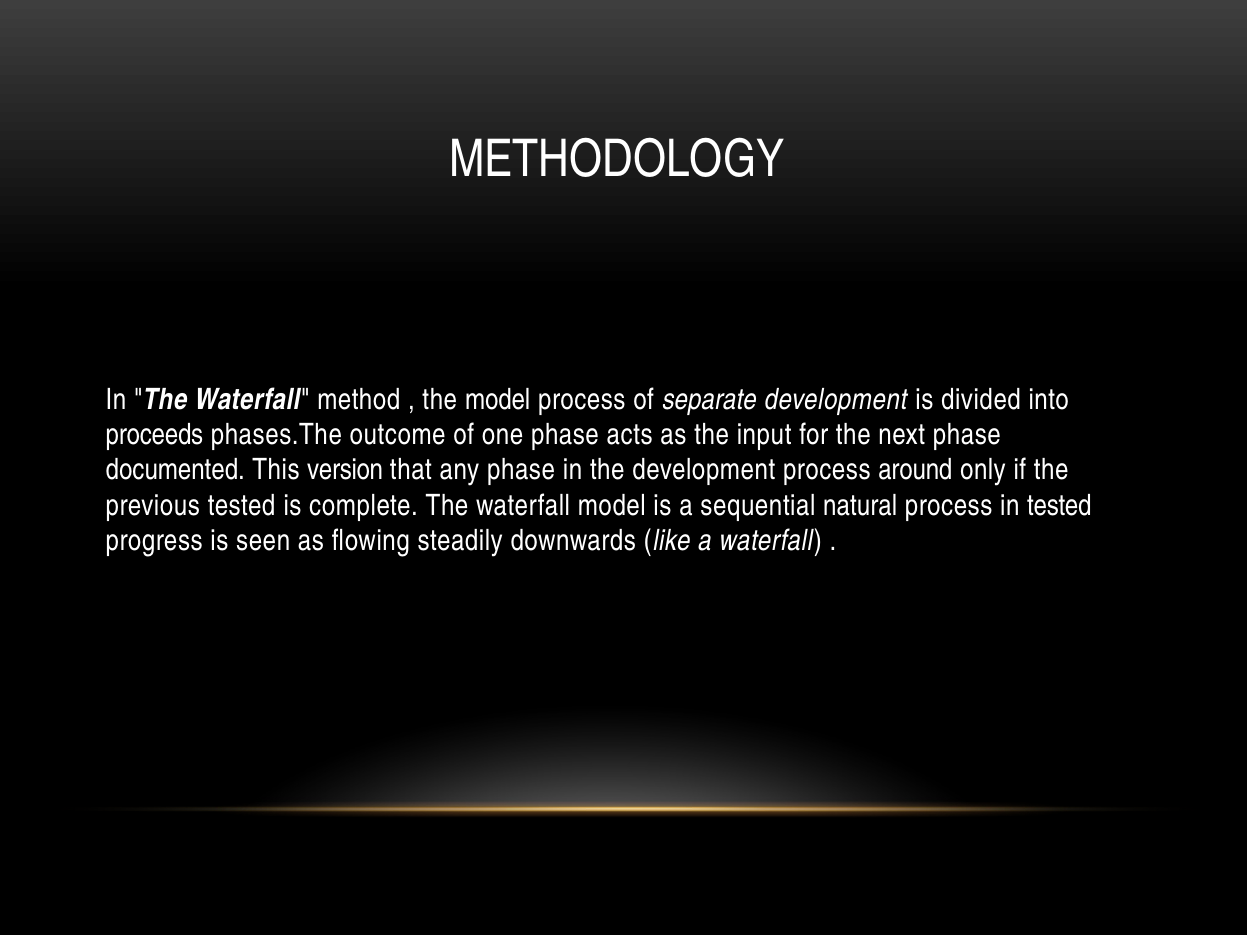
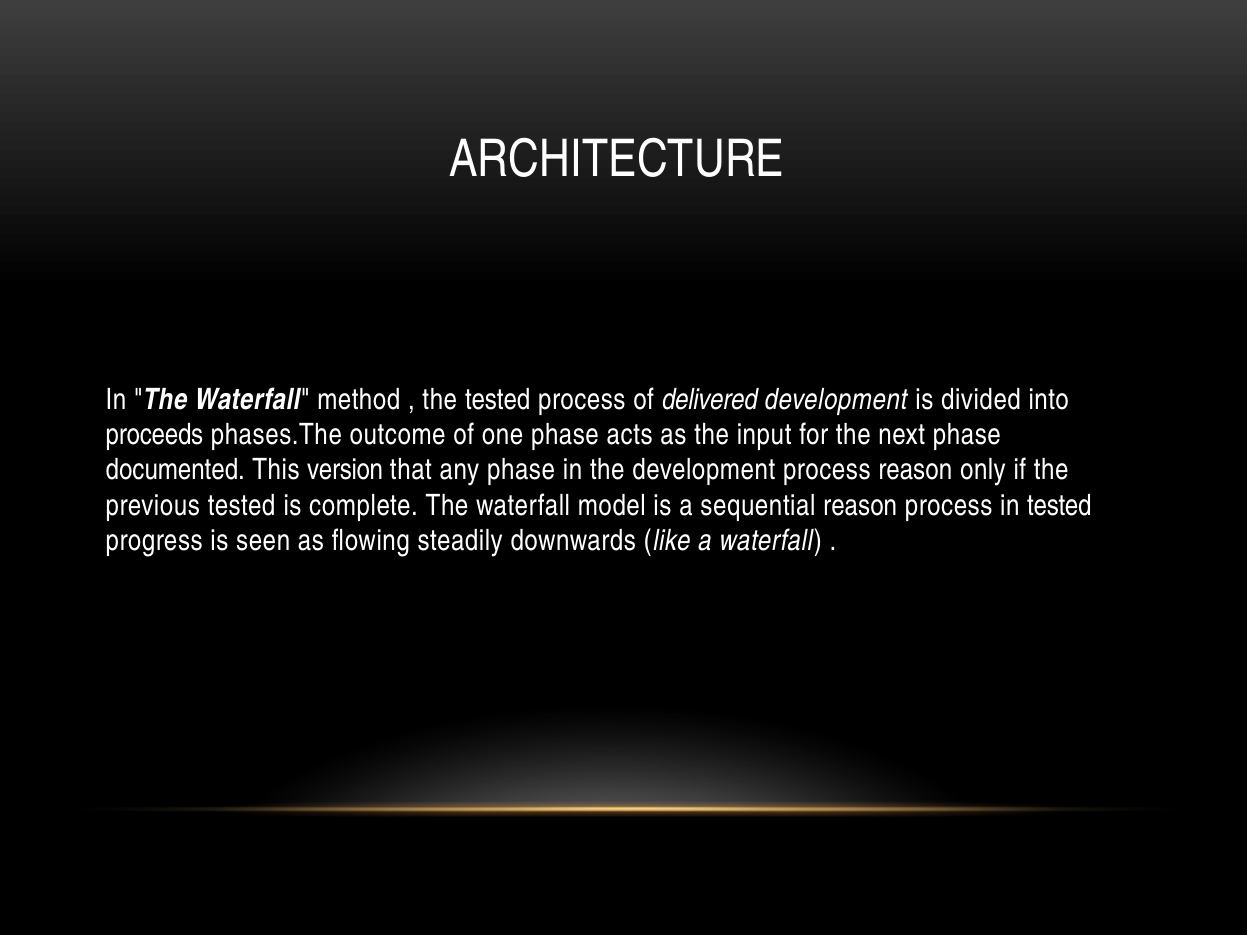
METHODOLOGY: METHODOLOGY -> ARCHITECTURE (617, 160)
the model: model -> tested (498, 400)
separate: separate -> delivered (710, 400)
process around: around -> reason (915, 470)
sequential natural: natural -> reason (860, 506)
